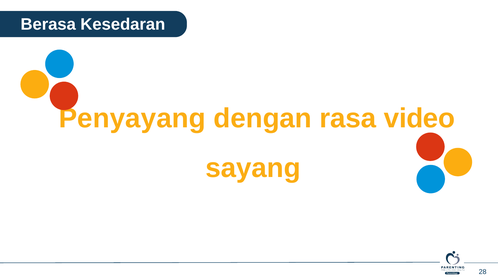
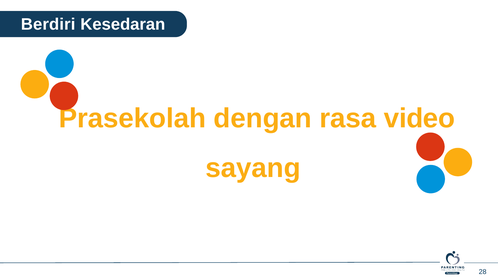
Berasa: Berasa -> Berdiri (48, 24)
Penyayang: Penyayang -> Prasekolah (132, 118)
